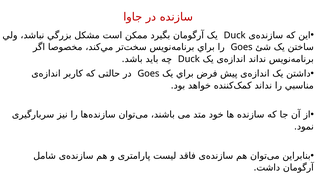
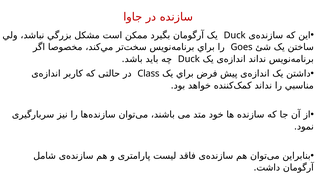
Goes: Goes -> Class (148, 74)
